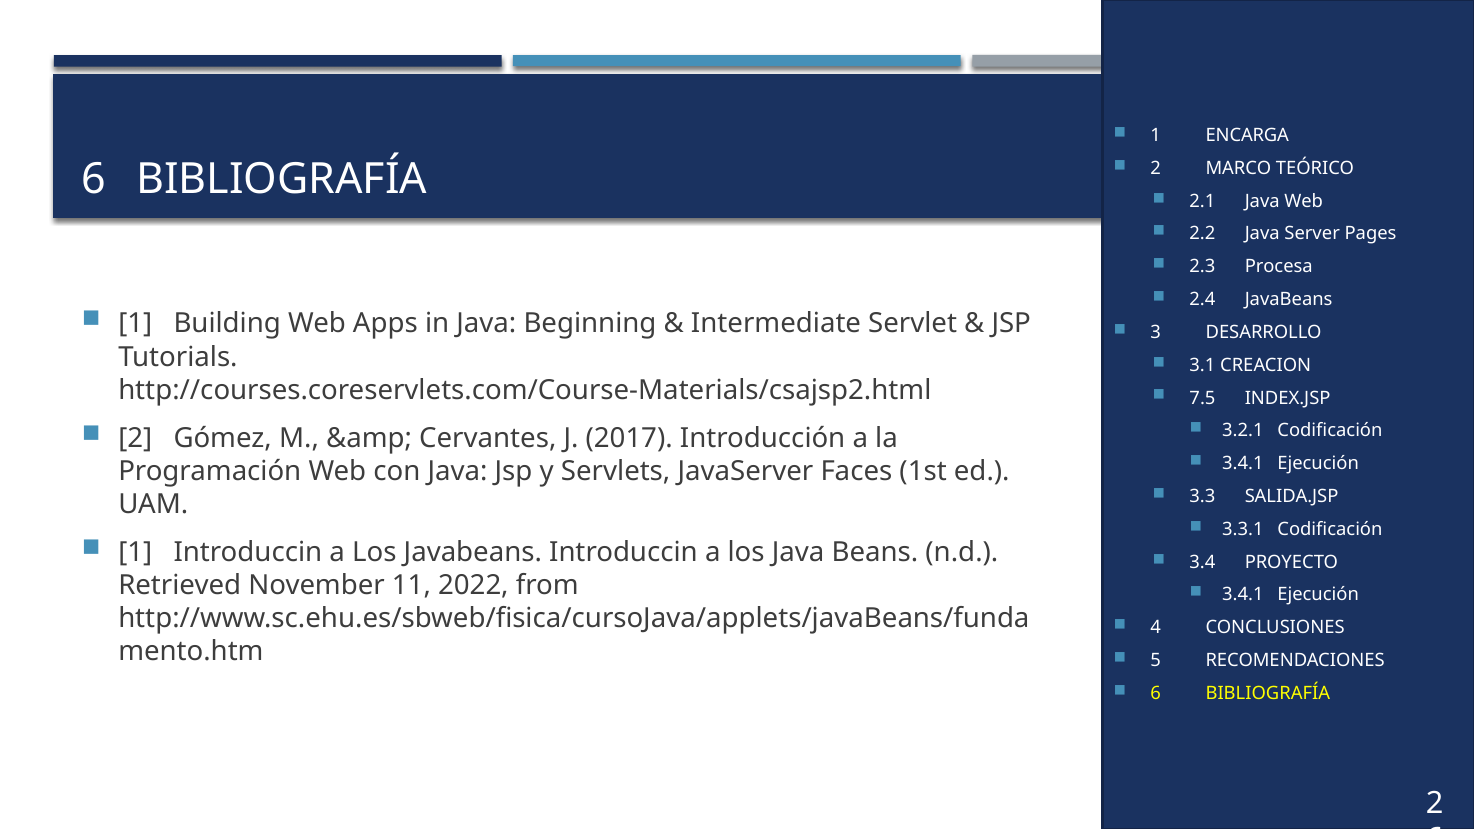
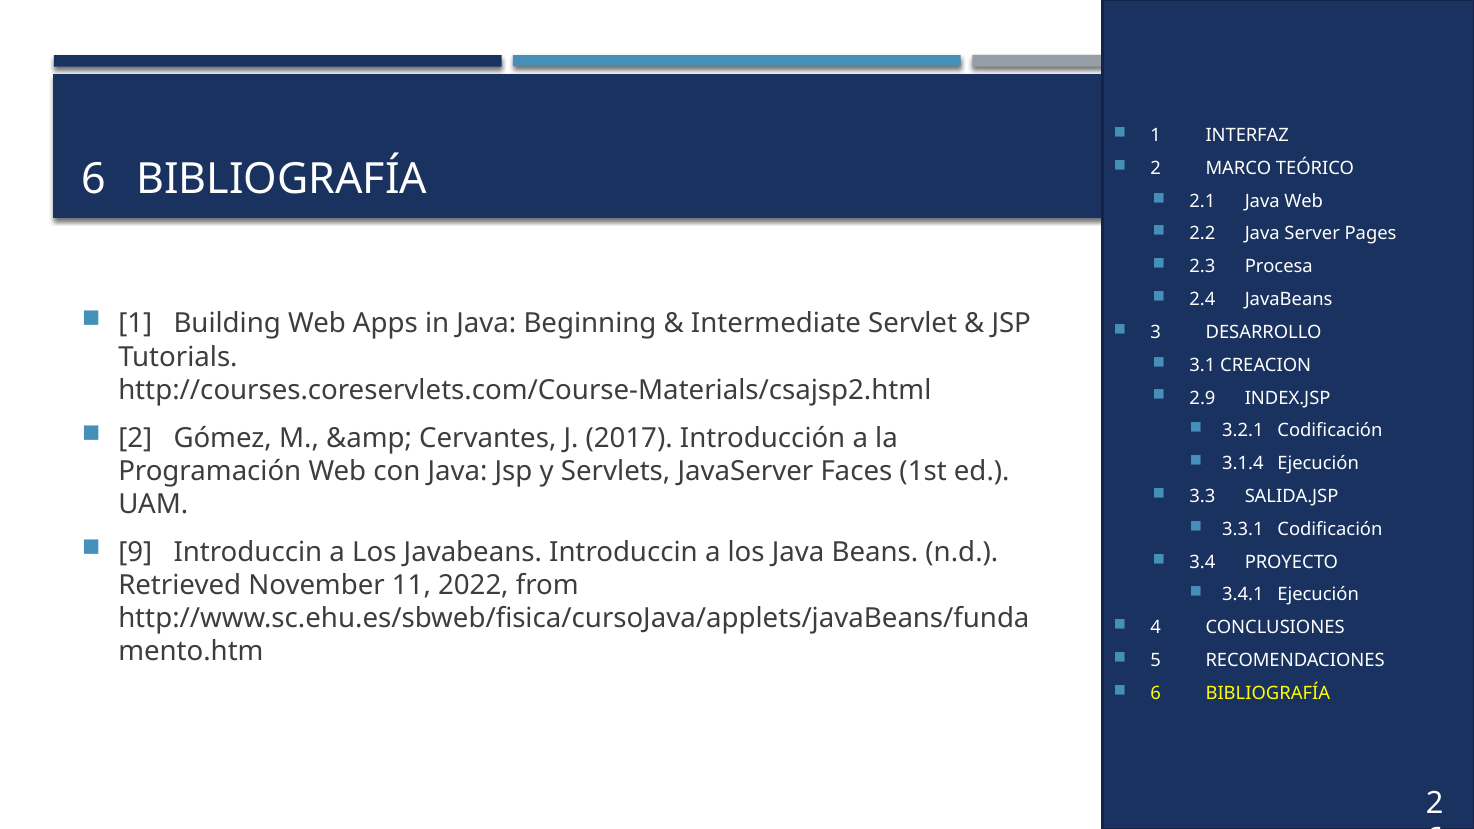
ENCARGA: ENCARGA -> INTERFAZ (1247, 135)
7.5: 7.5 -> 2.9 (1202, 398)
3.4.1: 3.4.1 -> 3.1.4 (1243, 464)
1: 1 -> 9 (135, 552)
